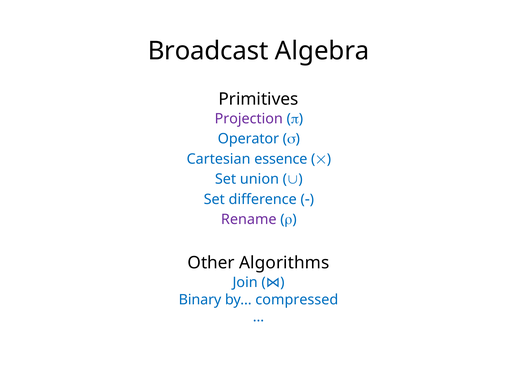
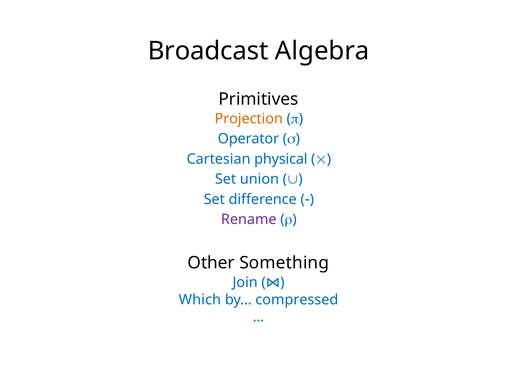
Projection colour: purple -> orange (249, 119)
essence: essence -> physical (281, 159)
Algorithms: Algorithms -> Something (284, 263)
Binary: Binary -> Which (200, 299)
